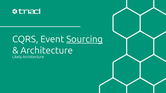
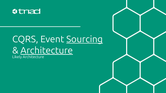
Architecture underline: none -> present (47, 51)
